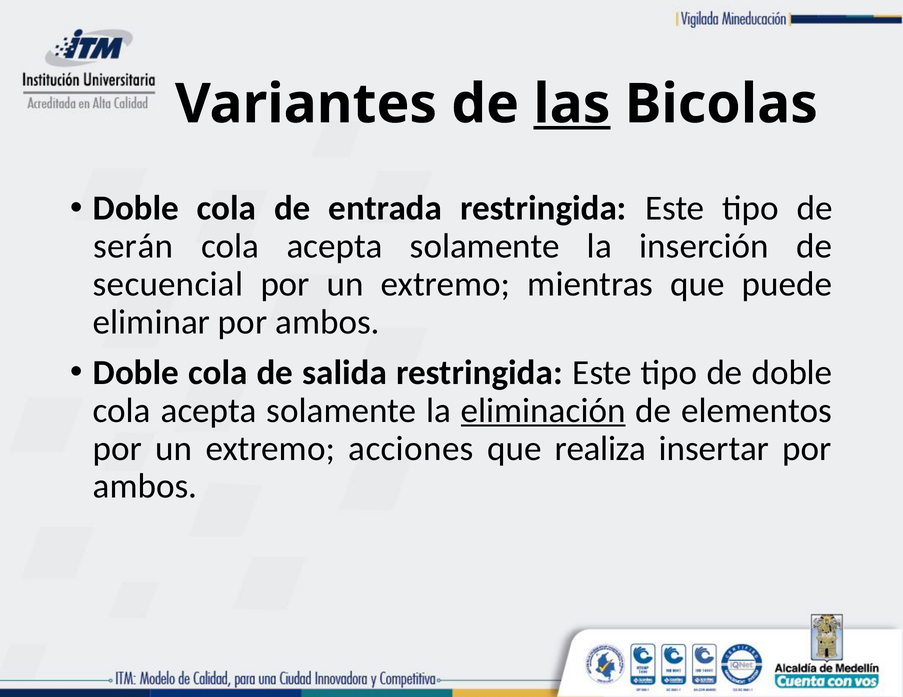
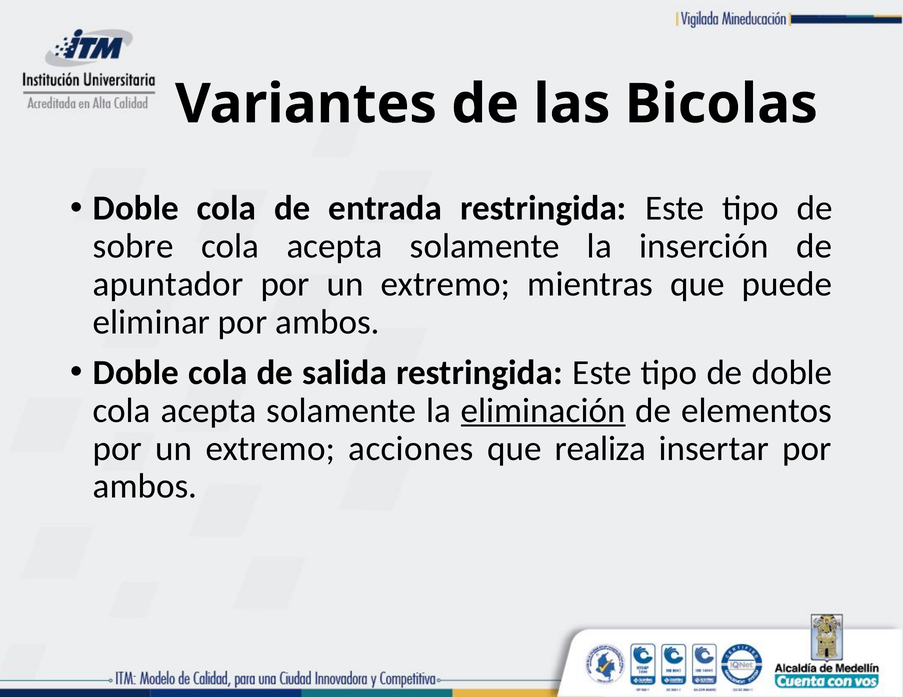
las underline: present -> none (572, 104)
serán: serán -> sobre (133, 246)
secuencial: secuencial -> apuntador (168, 284)
